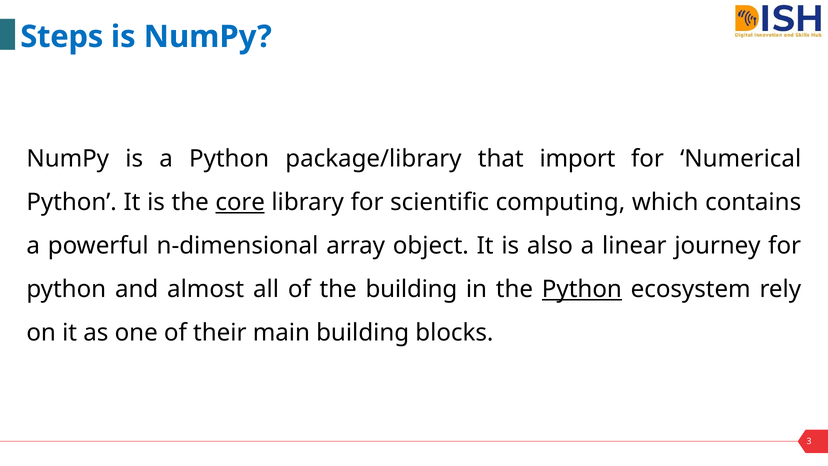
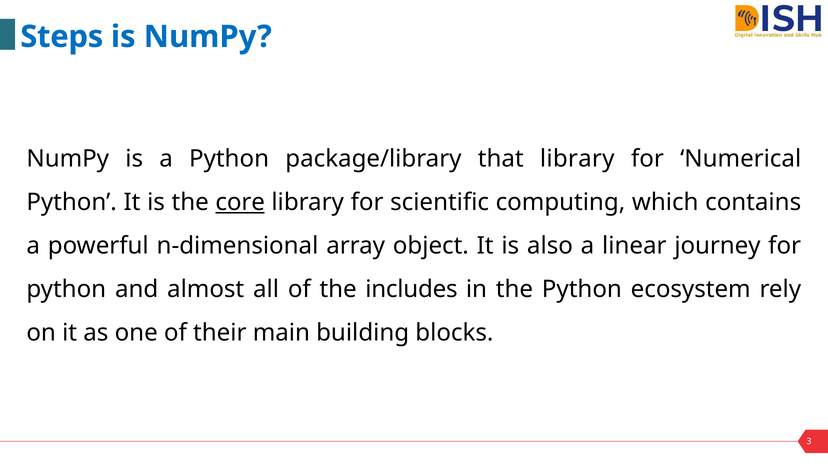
that import: import -> library (577, 159)
the building: building -> includes (411, 289)
Python underline: present -> none (582, 289)
